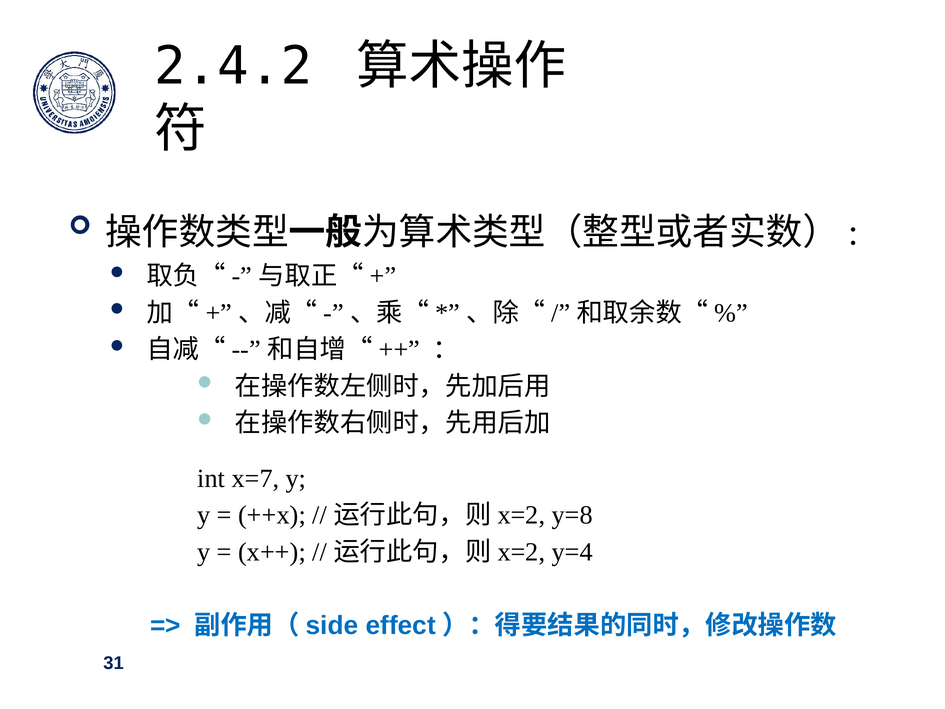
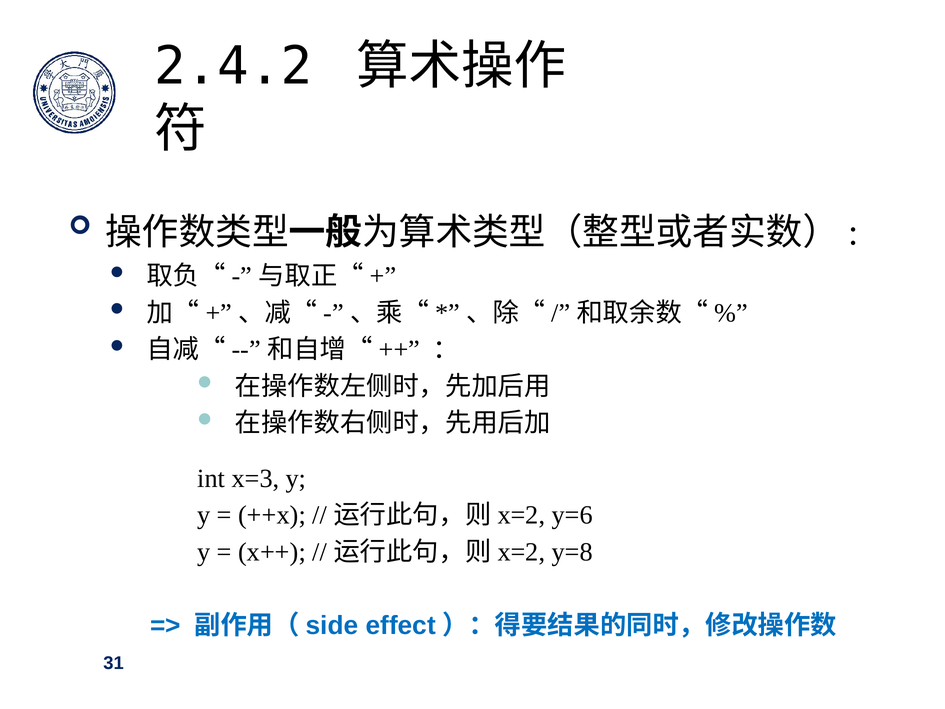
x=7: x=7 -> x=3 (255, 478)
y=8: y=8 -> y=6 (572, 515)
y=4: y=4 -> y=8 (572, 552)
